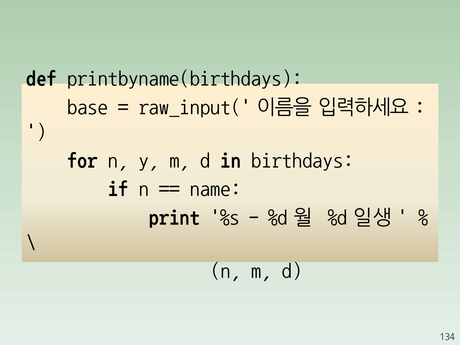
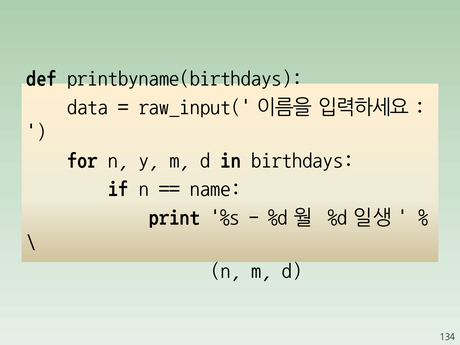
base: base -> data (88, 107)
